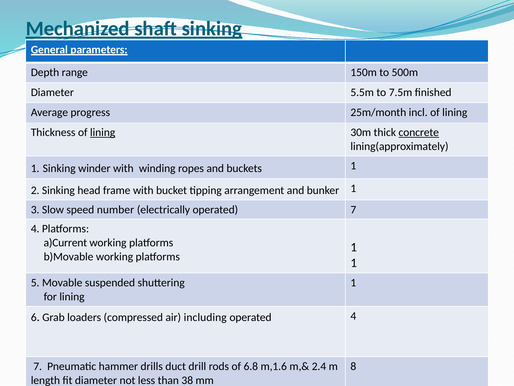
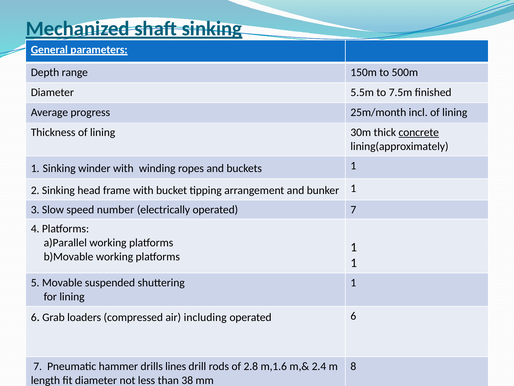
lining underline: present -> none (103, 132)
a)Current: a)Current -> a)Parallel (65, 242)
operated 4: 4 -> 6 (353, 316)
duct: duct -> lines (176, 366)
6.8: 6.8 -> 2.8 (251, 366)
